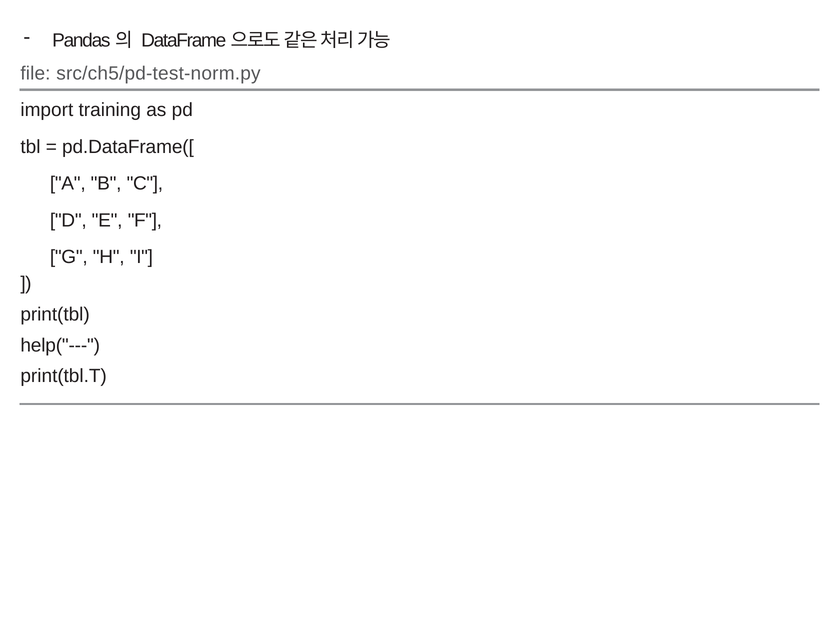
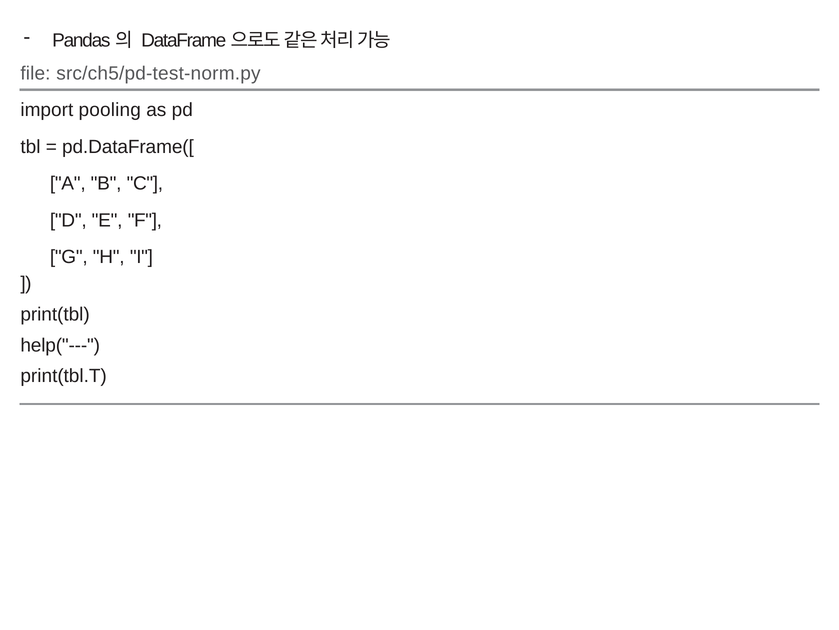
training: training -> pooling (110, 110)
